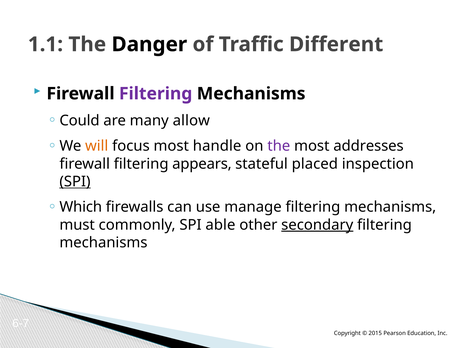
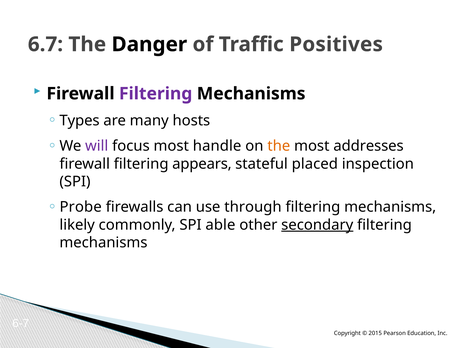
1.1: 1.1 -> 6.7 (45, 44)
Different: Different -> Positives (336, 44)
Could: Could -> Types (80, 121)
allow: allow -> hosts (191, 121)
will colour: orange -> purple (97, 146)
the colour: purple -> orange (279, 146)
SPI underline: present -> none (75, 182)
Which: Which -> Probe (81, 208)
manage: manage -> through (253, 208)
must: must -> likely (77, 225)
